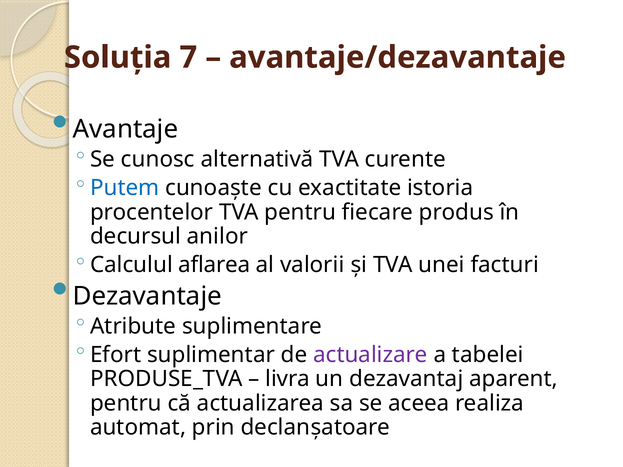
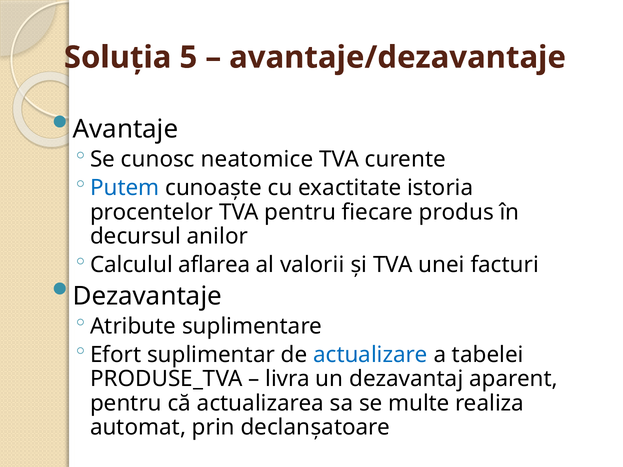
7: 7 -> 5 (188, 57)
alternativă: alternativă -> neatomice (257, 159)
actualizare colour: purple -> blue (370, 355)
aceea: aceea -> multe (419, 403)
